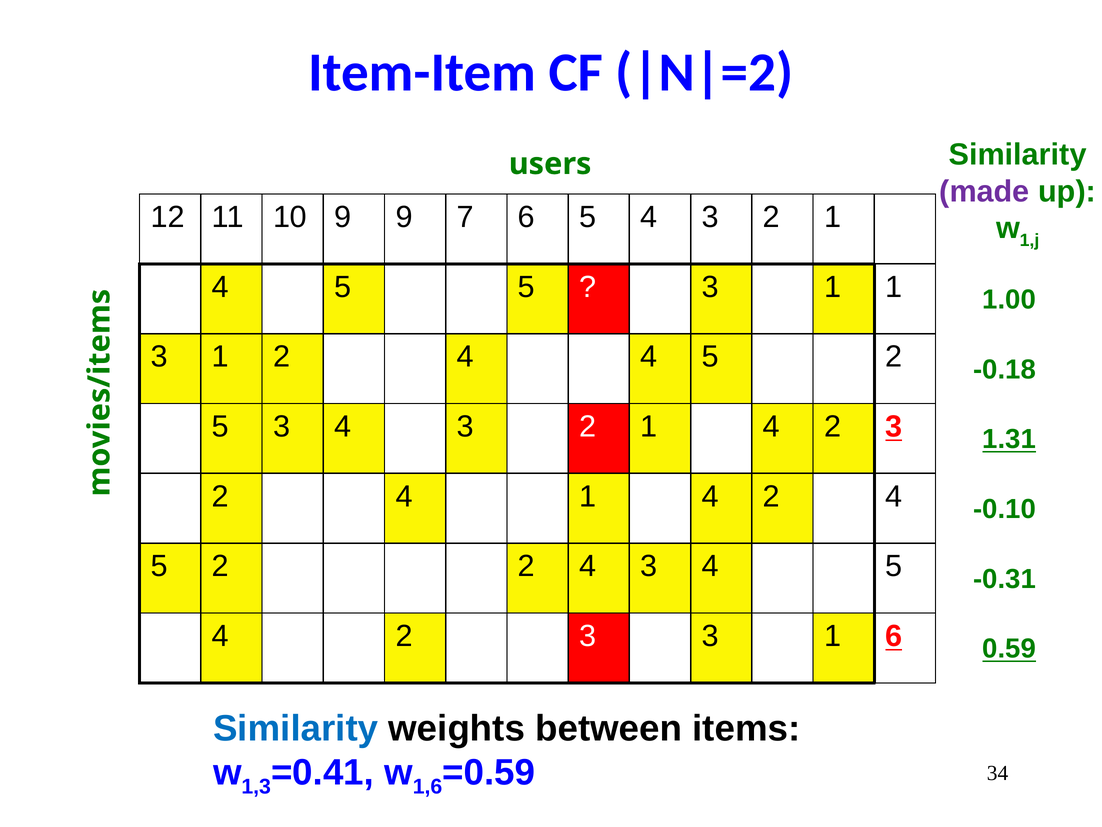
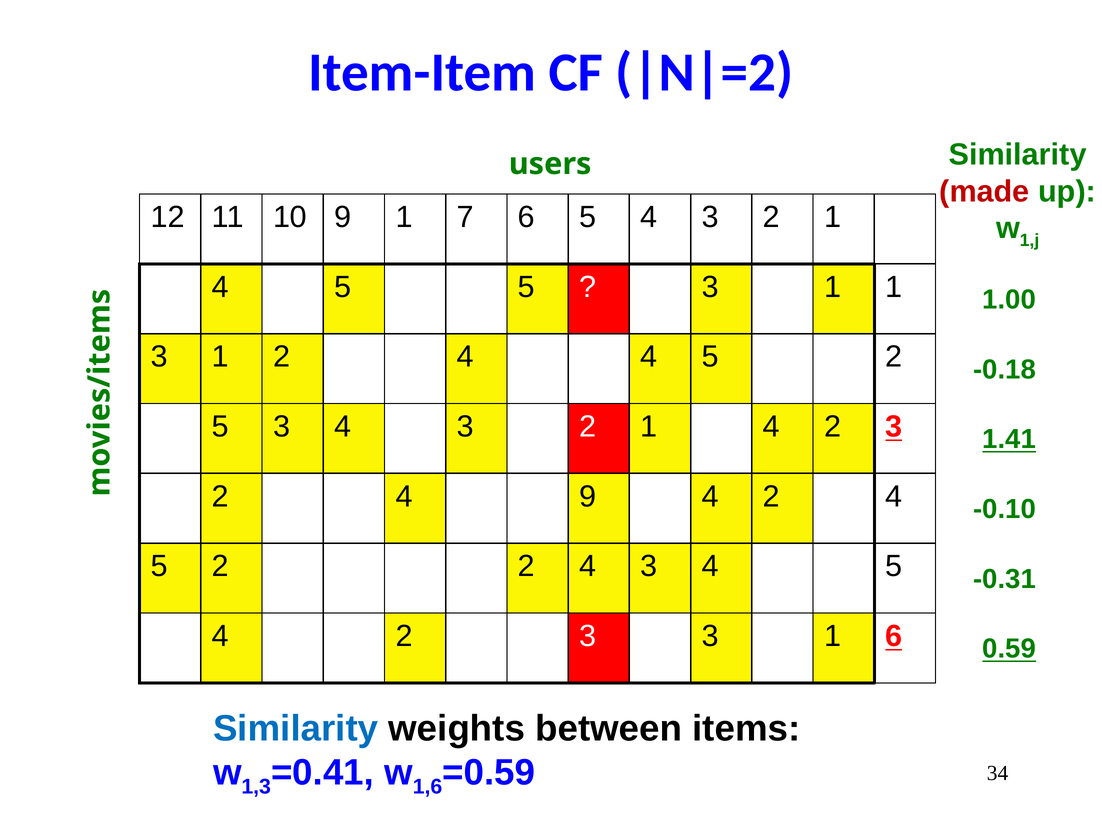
made colour: purple -> red (984, 191)
9 9: 9 -> 1 (404, 217)
1.31: 1.31 -> 1.41 (1009, 439)
4 1: 1 -> 9 (588, 496)
